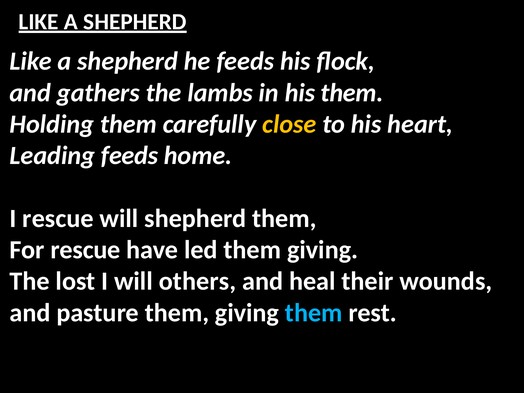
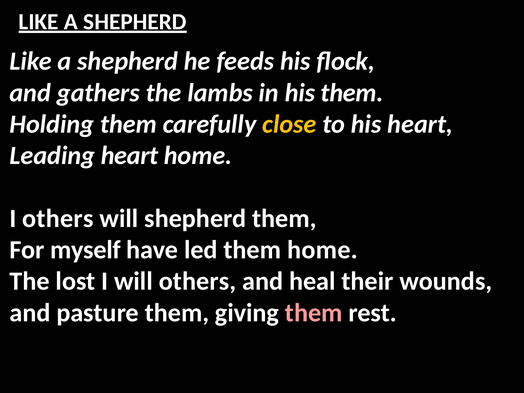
Leading feeds: feeds -> heart (130, 156)
I rescue: rescue -> others (58, 218)
For rescue: rescue -> myself (86, 250)
led them giving: giving -> home (322, 250)
them colour: light blue -> pink (314, 313)
